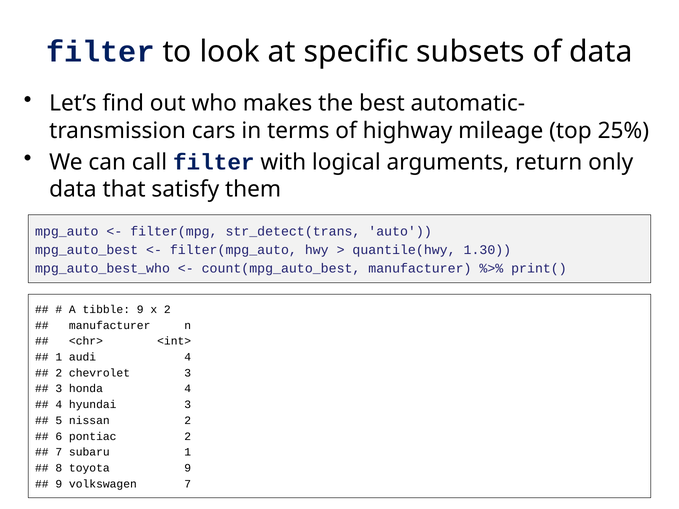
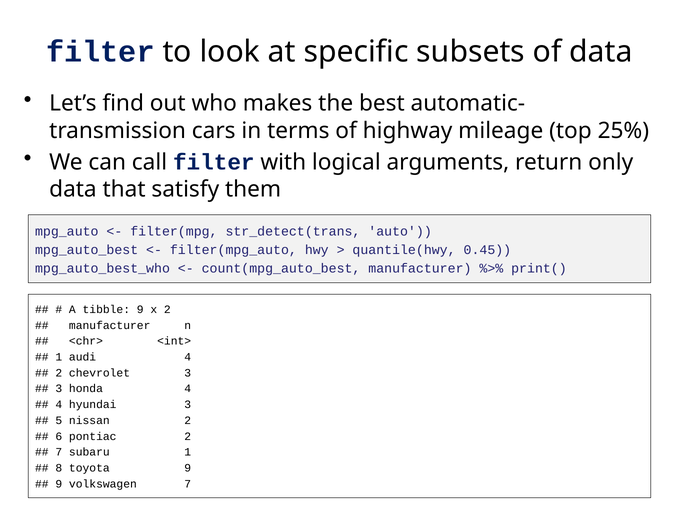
1.30: 1.30 -> 0.45 (487, 250)
